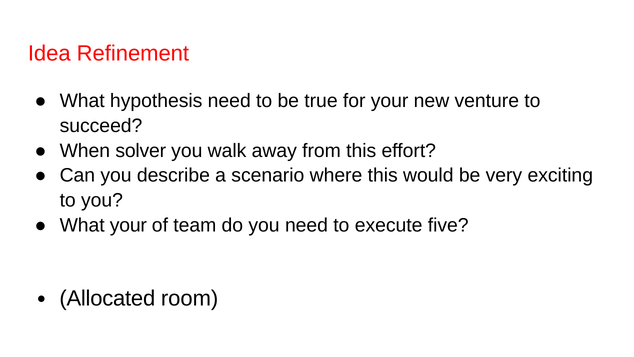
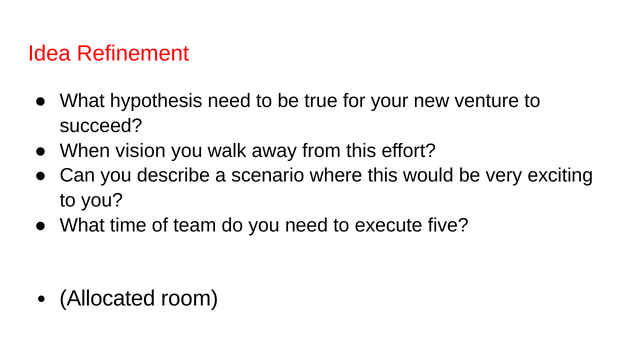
solver: solver -> vision (141, 150)
What your: your -> time (128, 225)
